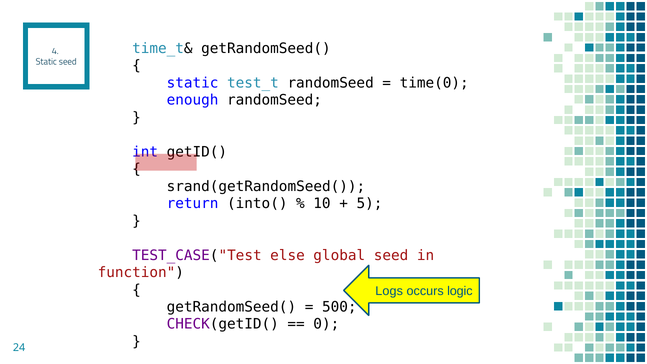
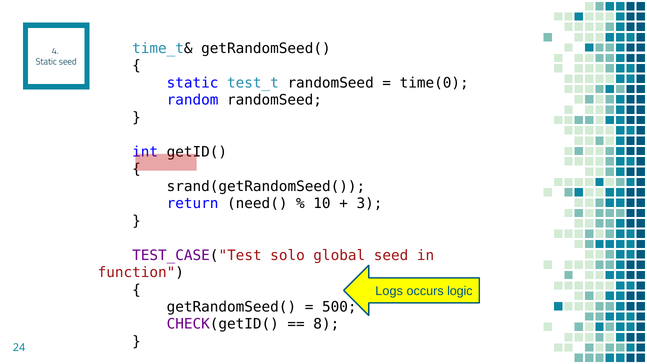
enough: enough -> random (193, 100)
into(: into( -> need( (257, 203)
5: 5 -> 3 (370, 203)
else: else -> solo (288, 255)
0: 0 -> 8 (326, 324)
